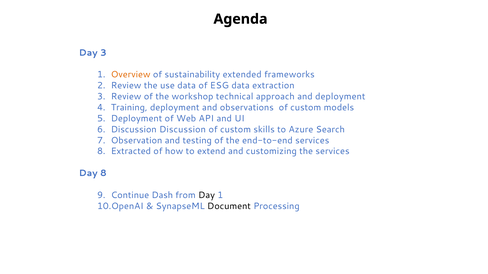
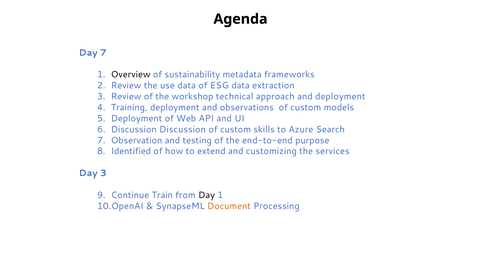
Day 3: 3 -> 7 (103, 53)
Overview colour: orange -> black (131, 75)
extended: extended -> metadata (242, 75)
end-to-end services: services -> purpose (312, 141)
Extracted: Extracted -> Identified (131, 152)
Day 8: 8 -> 3 (103, 174)
Dash: Dash -> Train (162, 196)
Document colour: black -> orange (229, 206)
